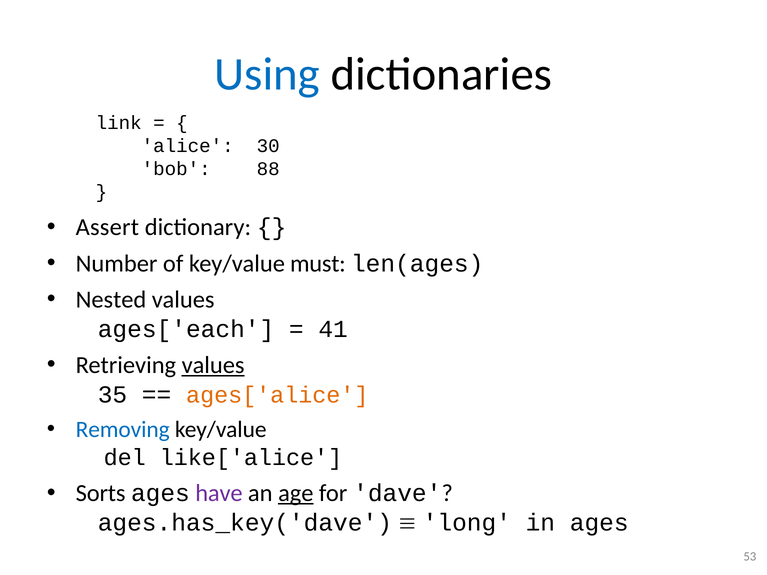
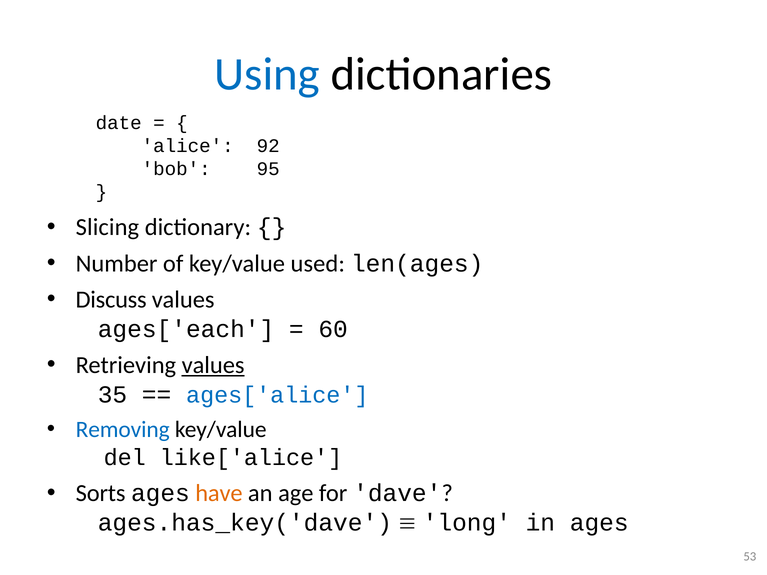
link: link -> date (119, 123)
30: 30 -> 92 (268, 146)
88: 88 -> 95 (268, 169)
Assert: Assert -> Slicing (107, 227)
must: must -> used (318, 264)
Nested: Nested -> Discuss (111, 300)
41: 41 -> 60 (333, 329)
ages['alice colour: orange -> blue (277, 395)
have colour: purple -> orange (219, 494)
age underline: present -> none (296, 494)
